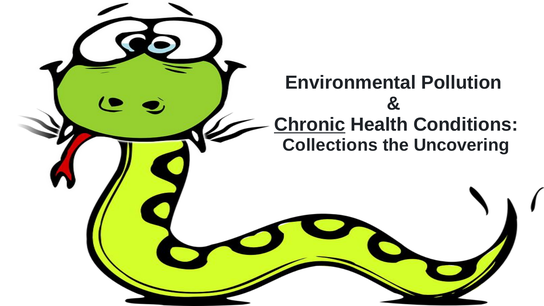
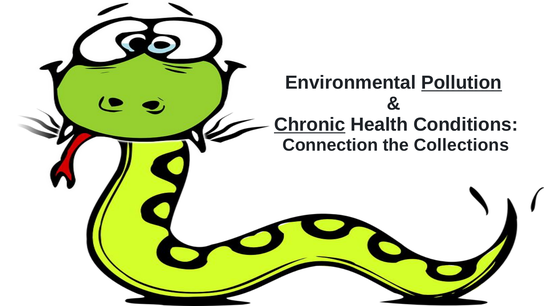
Pollution underline: none -> present (462, 83)
Collections: Collections -> Connection (330, 145)
Uncovering: Uncovering -> Collections (461, 145)
